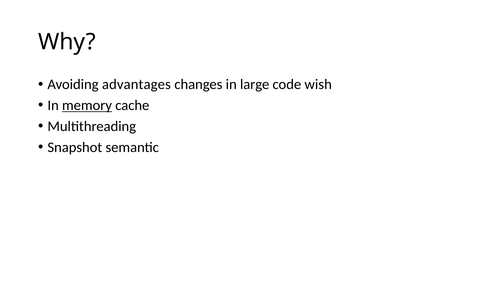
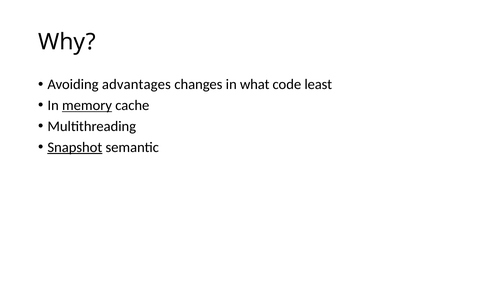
large: large -> what (255, 85)
wish: wish -> least (318, 85)
Snapshot underline: none -> present (75, 147)
